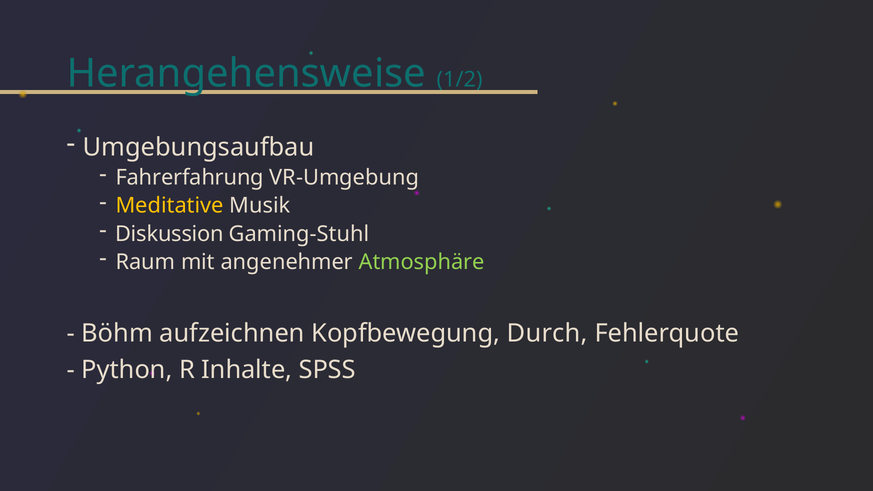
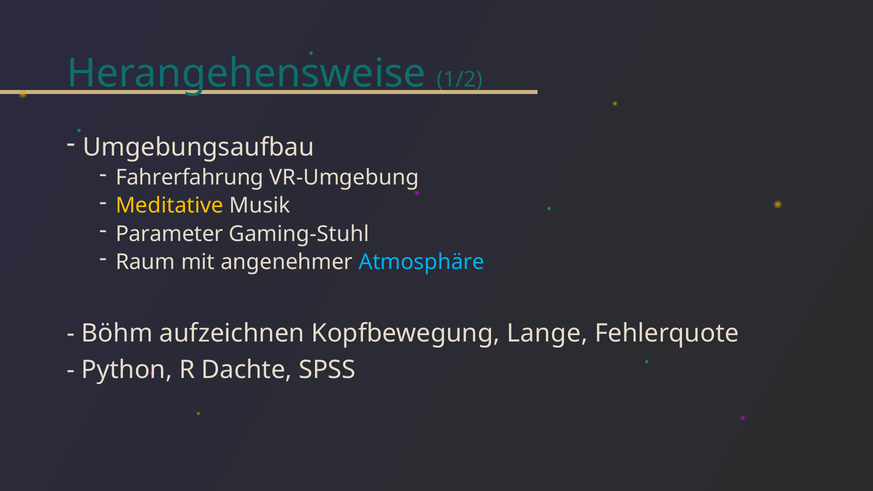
Diskussion: Diskussion -> Parameter (169, 234)
Atmosphäre colour: light green -> light blue (422, 262)
Durch: Durch -> Lange (547, 333)
Inhalte: Inhalte -> Dachte (247, 370)
